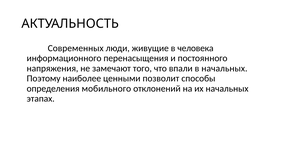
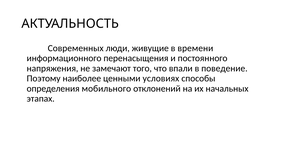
человека: человека -> времени (195, 48)
в начальных: начальных -> поведение (224, 68)
позволит: позволит -> условиях (161, 79)
